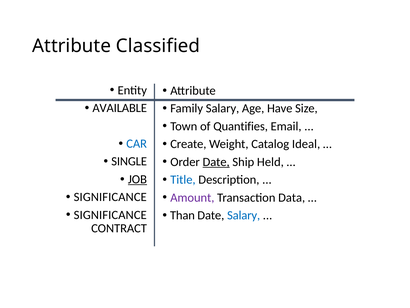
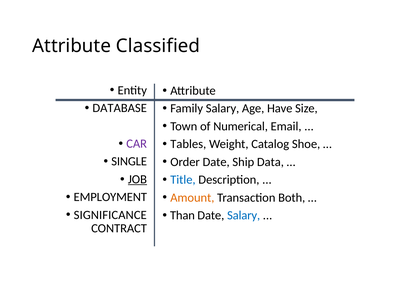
AVAILABLE: AVAILABLE -> DATABASE (120, 108)
Quantifies: Quantifies -> Numerical (241, 126)
CAR colour: blue -> purple (137, 143)
Create: Create -> Tables (188, 144)
Ideal: Ideal -> Shoe (306, 144)
Date underline: present -> none (216, 162)
Held: Held -> Data (270, 162)
SIGNIFICANCE: SIGNIFICANCE -> EMPLOYMENT (110, 197)
Amount colour: purple -> orange (192, 197)
Data: Data -> Both (292, 197)
